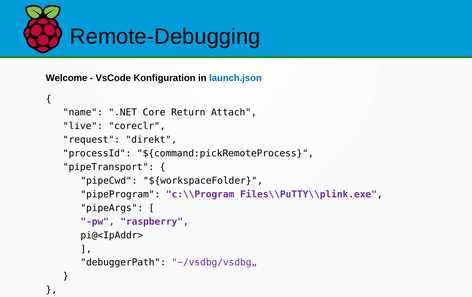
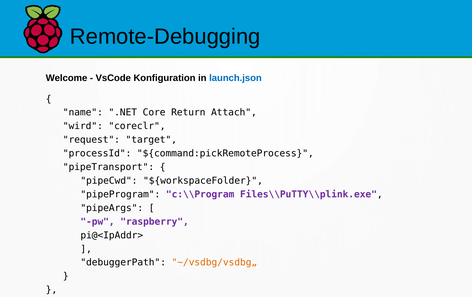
live: live -> wird (83, 126)
direkt: direkt -> target (151, 140)
~/vsdbg/vsdbg„ colour: purple -> orange (214, 263)
